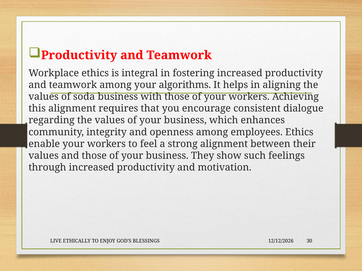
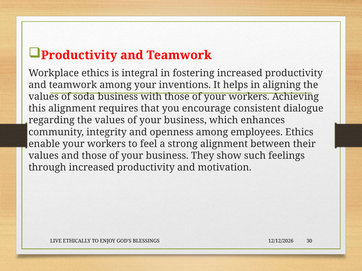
algorithms: algorithms -> inventions (185, 85)
